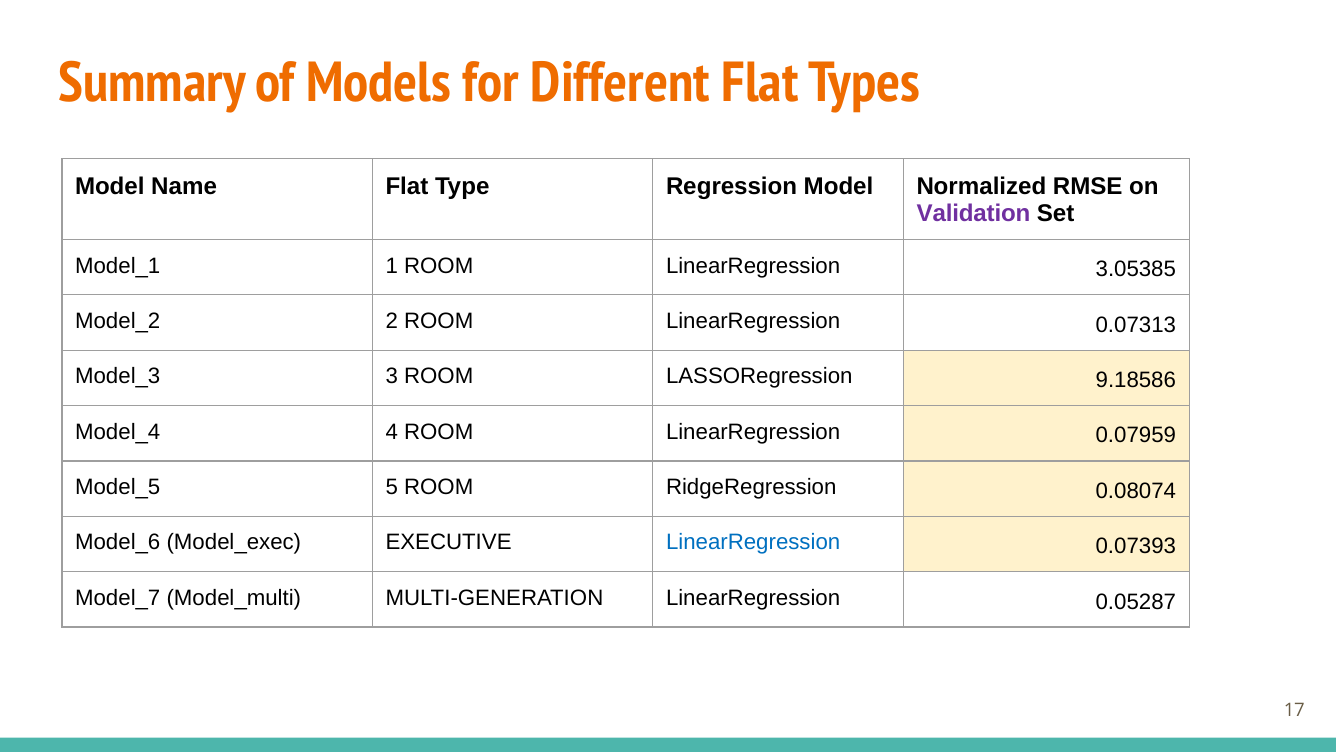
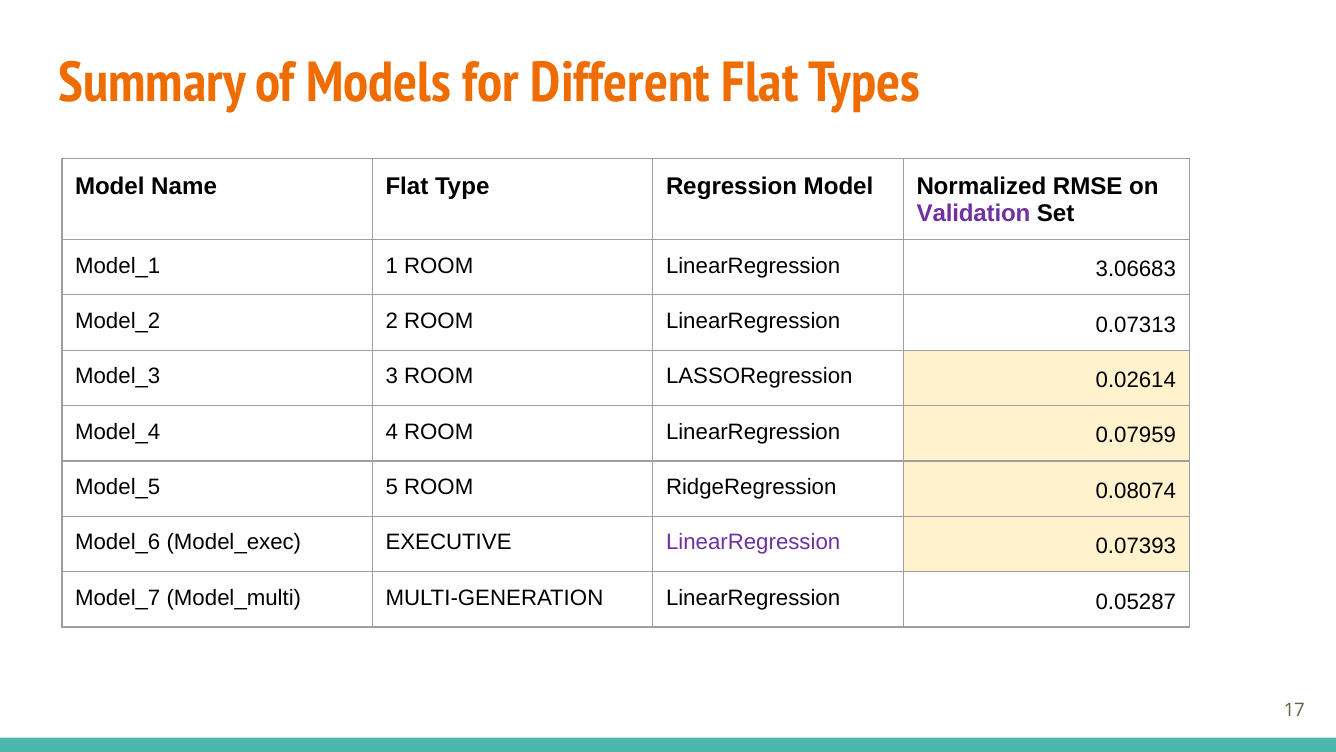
3.05385: 3.05385 -> 3.06683 (1136, 269)
9.18586: 9.18586 -> 0.02614 (1136, 380)
LinearRegression colour: blue -> purple (753, 542)
